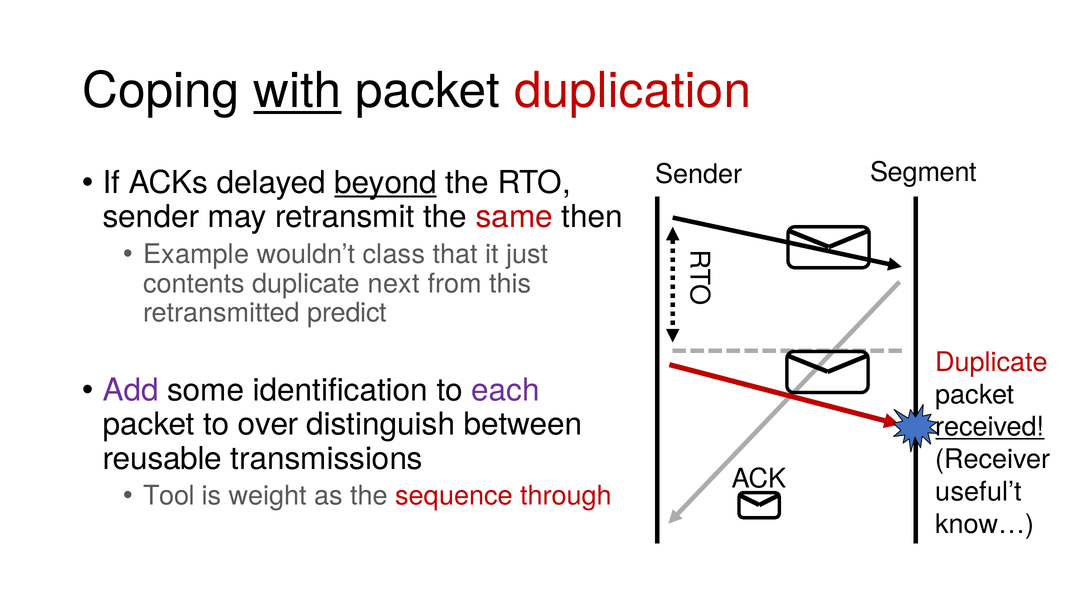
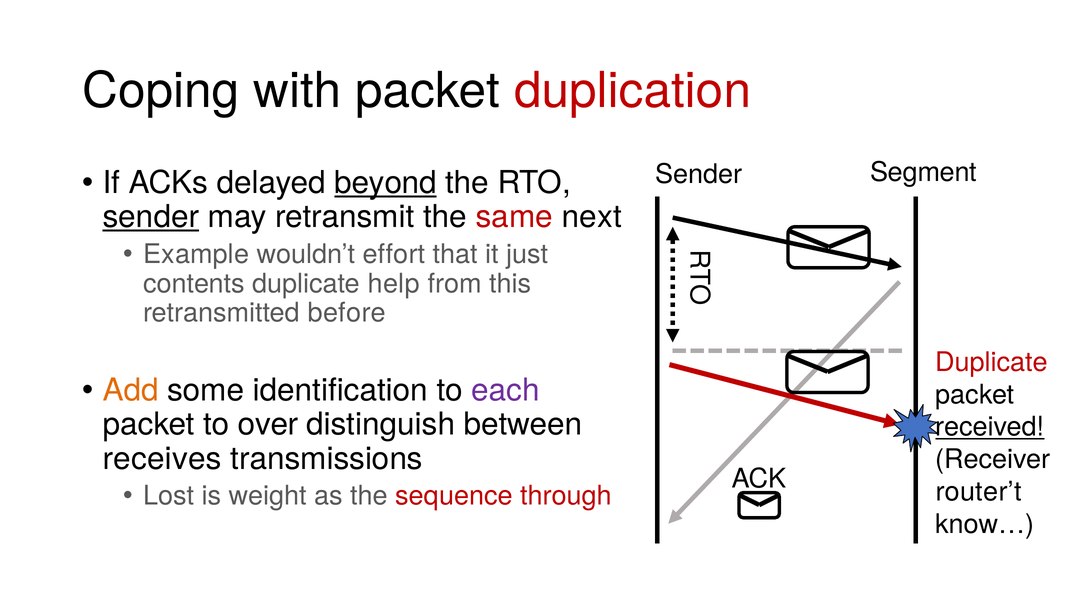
with underline: present -> none (297, 91)
sender underline: none -> present (151, 217)
then: then -> next (592, 217)
class: class -> effort (394, 254)
next: next -> help (394, 283)
predict: predict -> before (347, 313)
Add colour: purple -> orange (131, 390)
reusable: reusable -> receives (162, 458)
useful’t: useful’t -> router’t (979, 492)
Tool: Tool -> Lost (169, 496)
